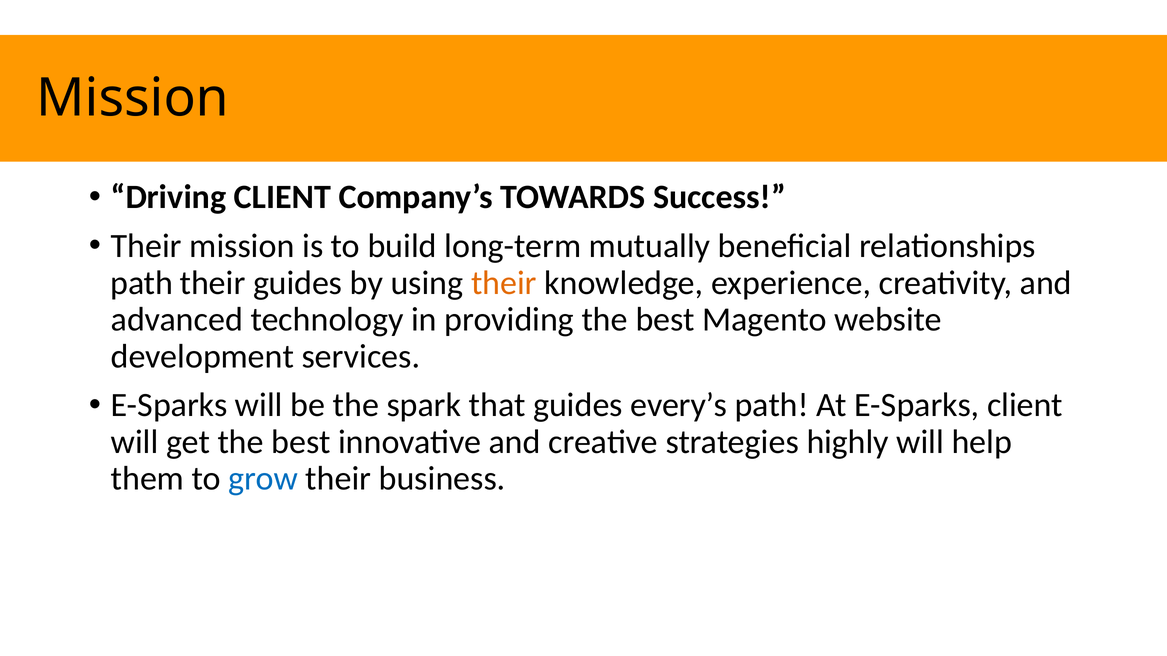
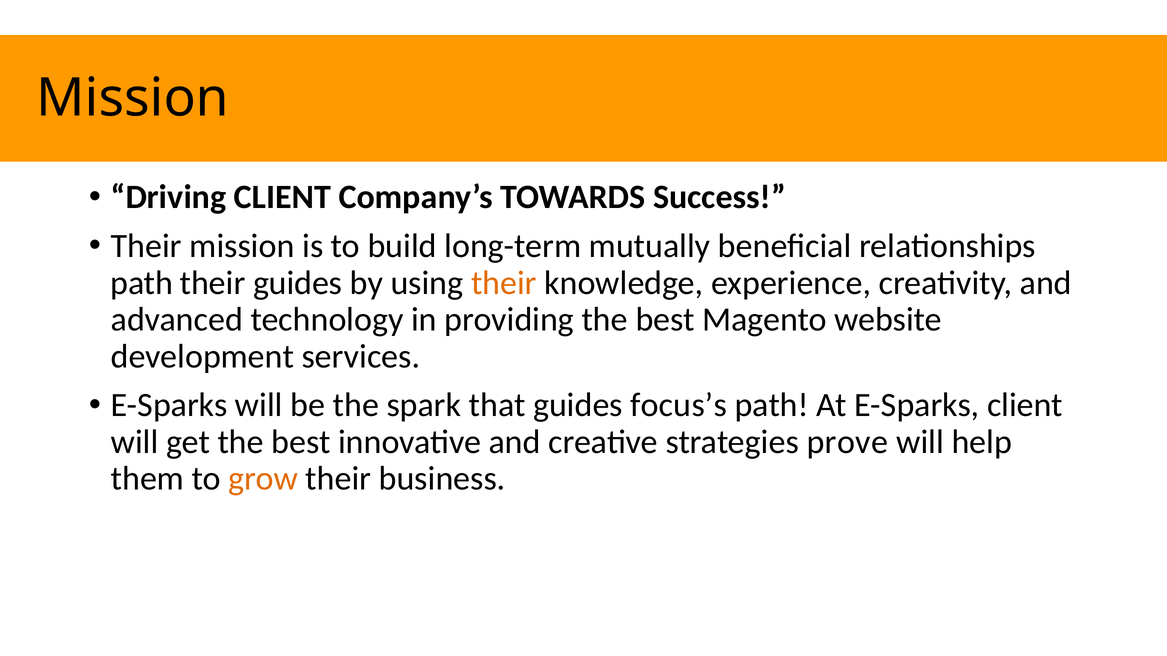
every’s: every’s -> focus’s (679, 405)
highly: highly -> prove (847, 442)
grow colour: blue -> orange (263, 479)
